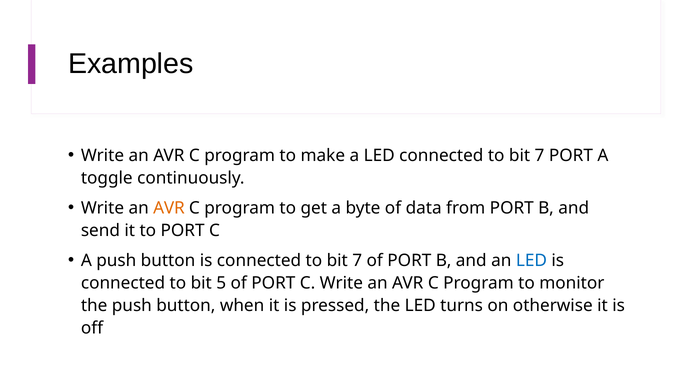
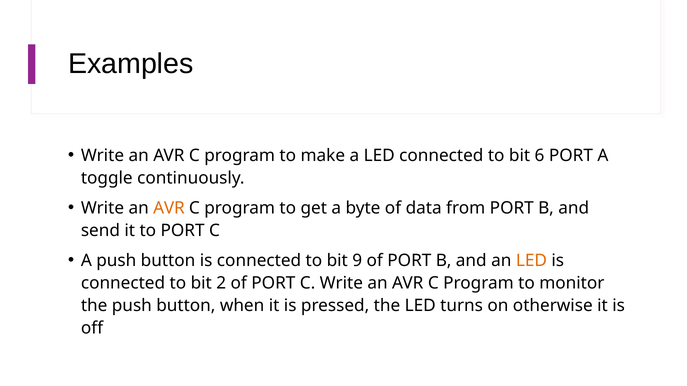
7: 7 -> 6 (540, 156)
7: 7 -> 9 (357, 261)
LED colour: blue -> orange (531, 261)
5: 5 -> 2 (221, 283)
